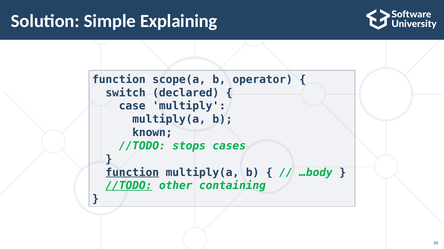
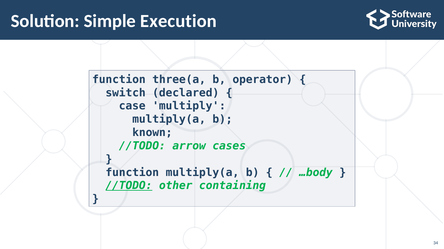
Explaining: Explaining -> Execution (179, 21)
scope(a: scope(a -> three(a (179, 80)
stops: stops -> arrow (189, 146)
function underline: present -> none (132, 173)
